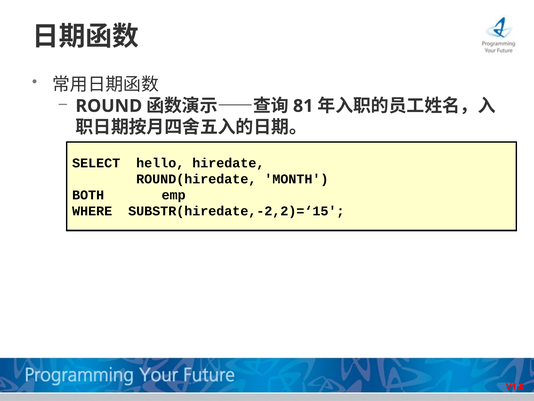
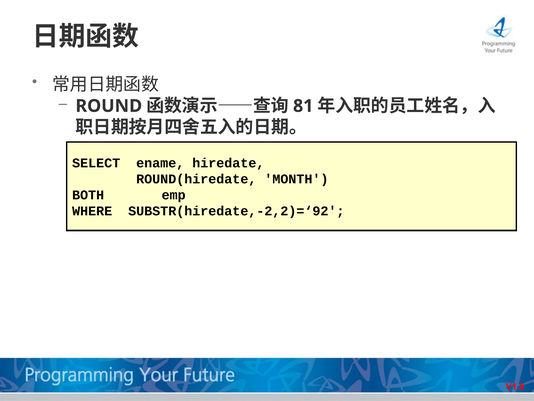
hello: hello -> ename (160, 163)
SUBSTR(hiredate,-2,2)=‘15: SUBSTR(hiredate,-2,2)=‘15 -> SUBSTR(hiredate,-2,2)=‘92 (236, 211)
